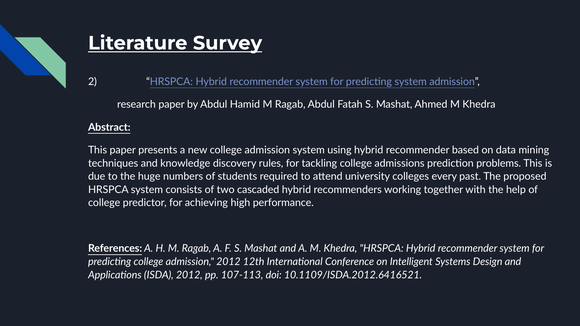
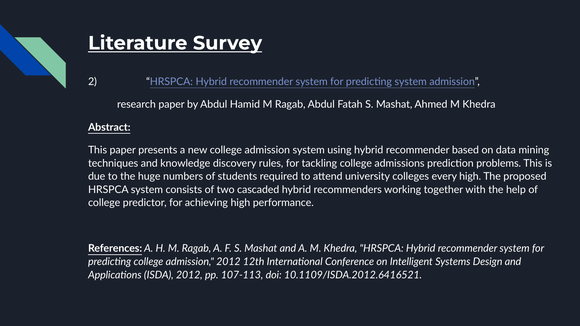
every past: past -> high (470, 177)
